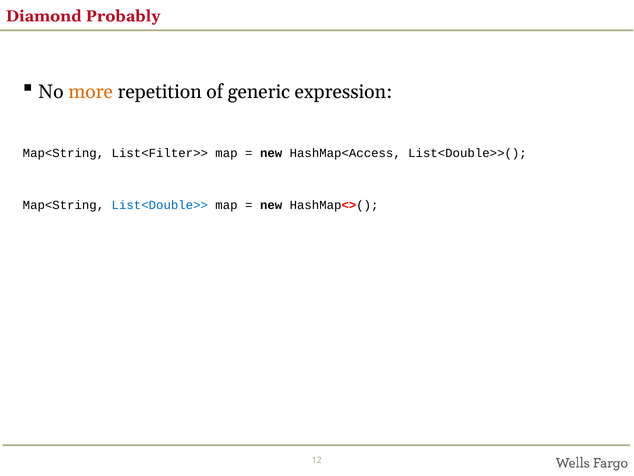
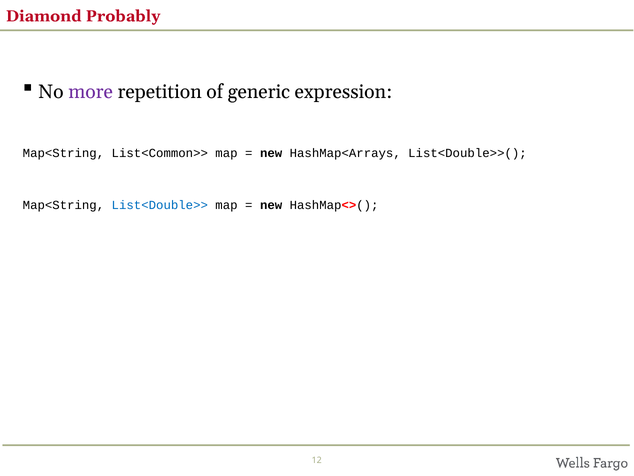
more colour: orange -> purple (91, 92)
List<Filter>>: List<Filter>> -> List<Common>> (160, 153)
HashMap<Access: HashMap<Access -> HashMap<Arrays (345, 153)
